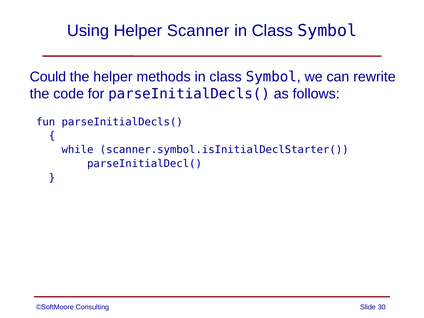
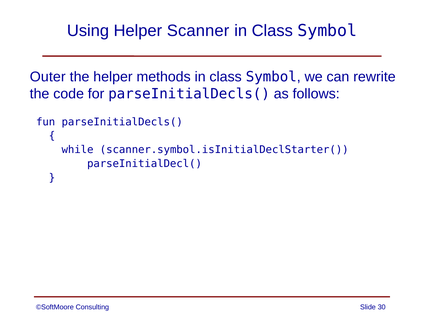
Could: Could -> Outer (48, 77)
